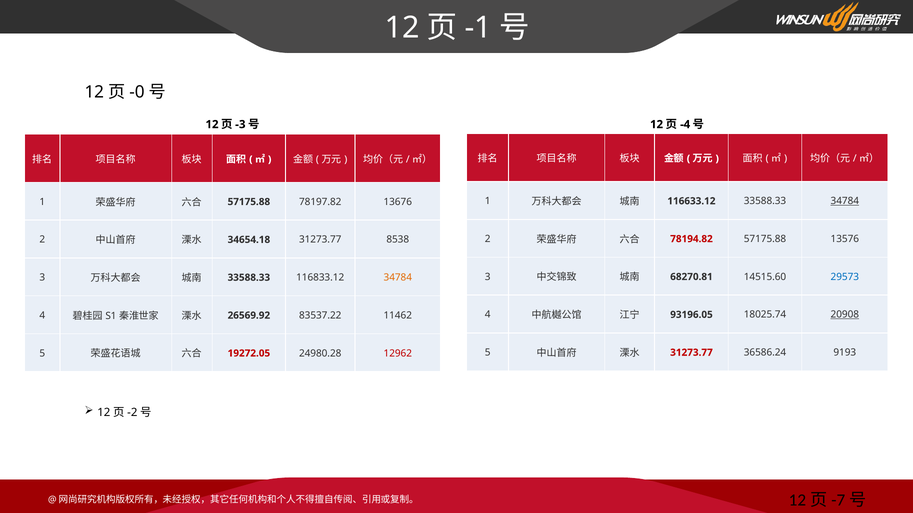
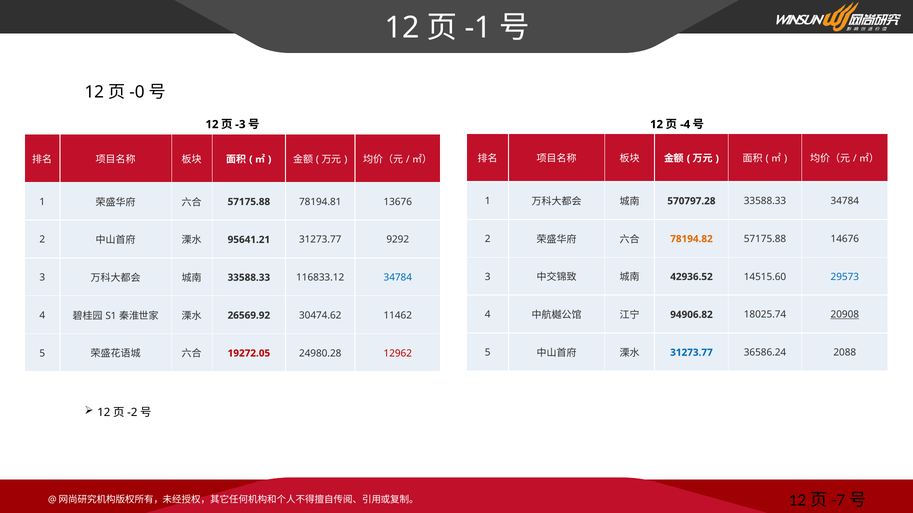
116633.12: 116633.12 -> 570797.28 (691, 201)
34784 underline: present -> none (845, 201)
78197.82: 78197.82 -> 78194.81 (320, 202)
78194.82 colour: red -> orange (691, 239)
13576: 13576 -> 14676 (845, 239)
34654.18: 34654.18 -> 95641.21 (249, 240)
8538: 8538 -> 9292 (398, 240)
68270.81: 68270.81 -> 42936.52 (691, 277)
34784 colour: orange -> blue (398, 278)
93196.05: 93196.05 -> 94906.82 (691, 315)
83537.22: 83537.22 -> 30474.62 (320, 316)
31273.77 colour: red -> blue (691, 353)
9193: 9193 -> 2088 (845, 353)
